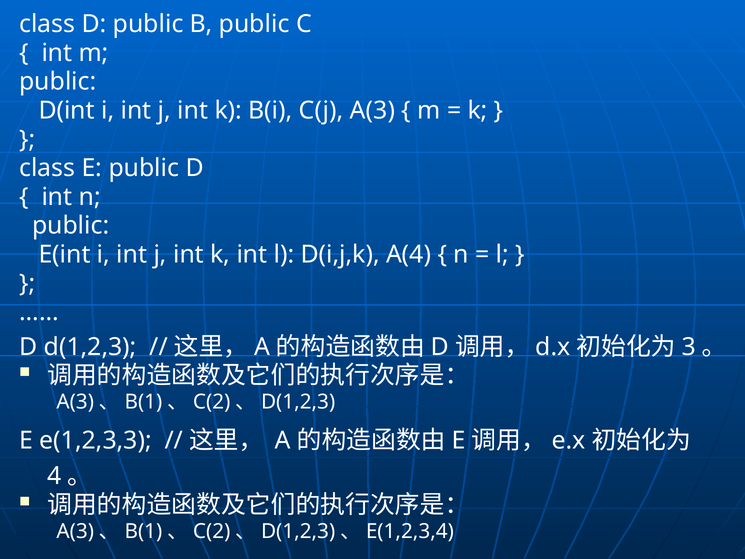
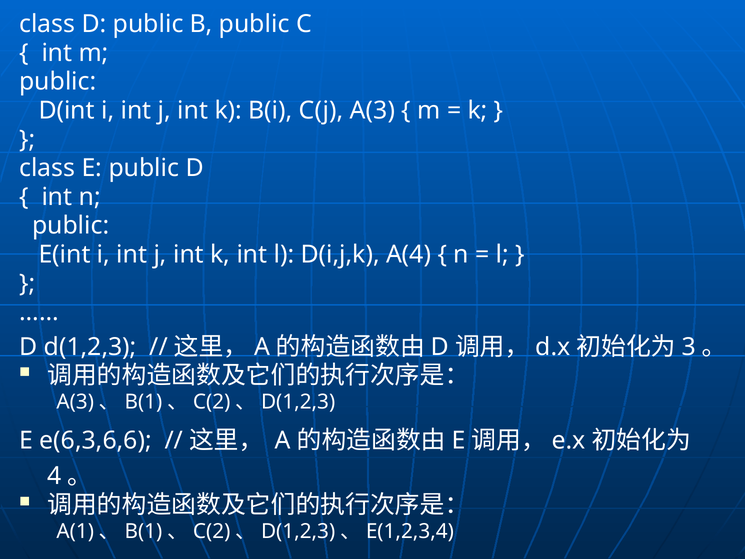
e(1,2,3,3: e(1,2,3,3 -> e(6,3,6,6 (96, 440)
A(3: A(3 -> A(1 (75, 531)
